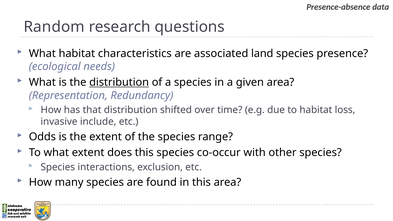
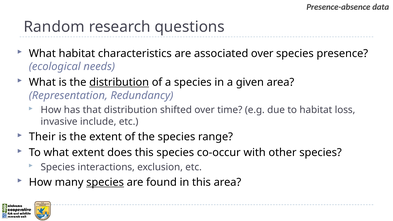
associated land: land -> over (262, 54)
Odds: Odds -> Their (42, 137)
species underline: none -> present (105, 182)
